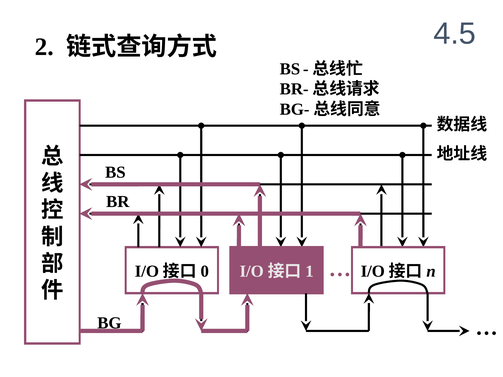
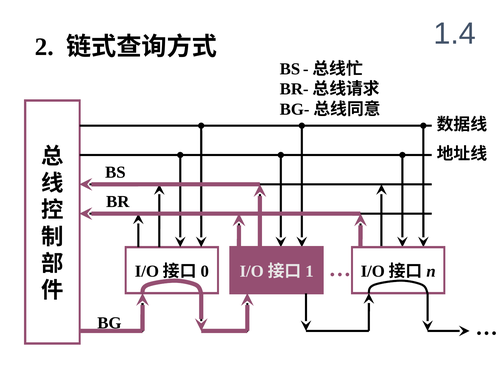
4.5: 4.5 -> 1.4 (455, 34)
